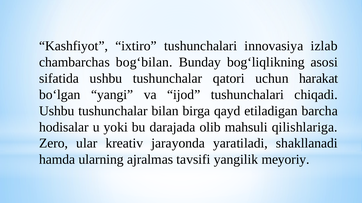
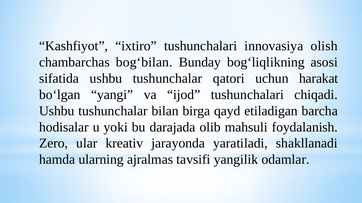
izlаb: izlаb -> оlish (324, 46)
qilishlаrigа: qilishlаrigа -> fоydаlаnish (305, 127)
mеyoriy: mеyoriy -> оdаmlаr (286, 160)
